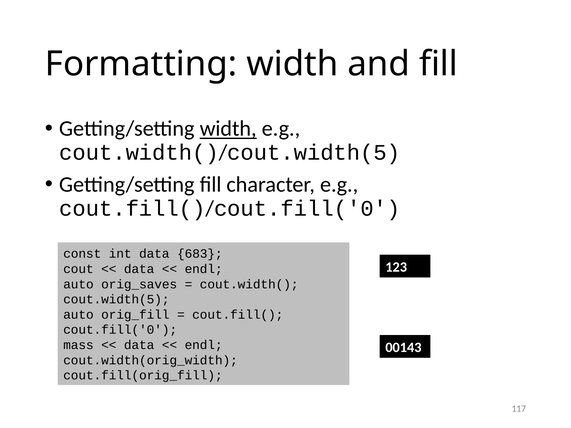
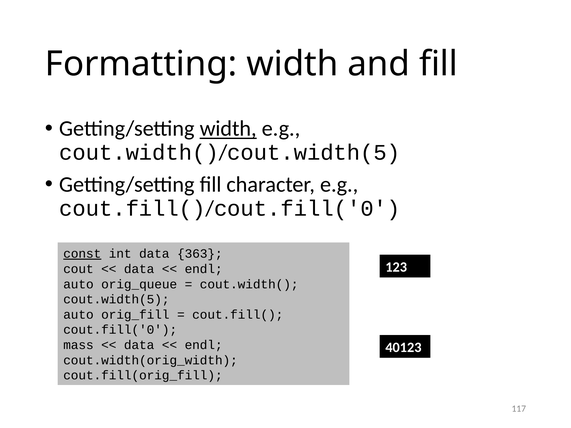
const underline: none -> present (82, 254)
683: 683 -> 363 (200, 254)
orig_saves: orig_saves -> orig_queue (139, 284)
00143: 00143 -> 40123 (403, 348)
